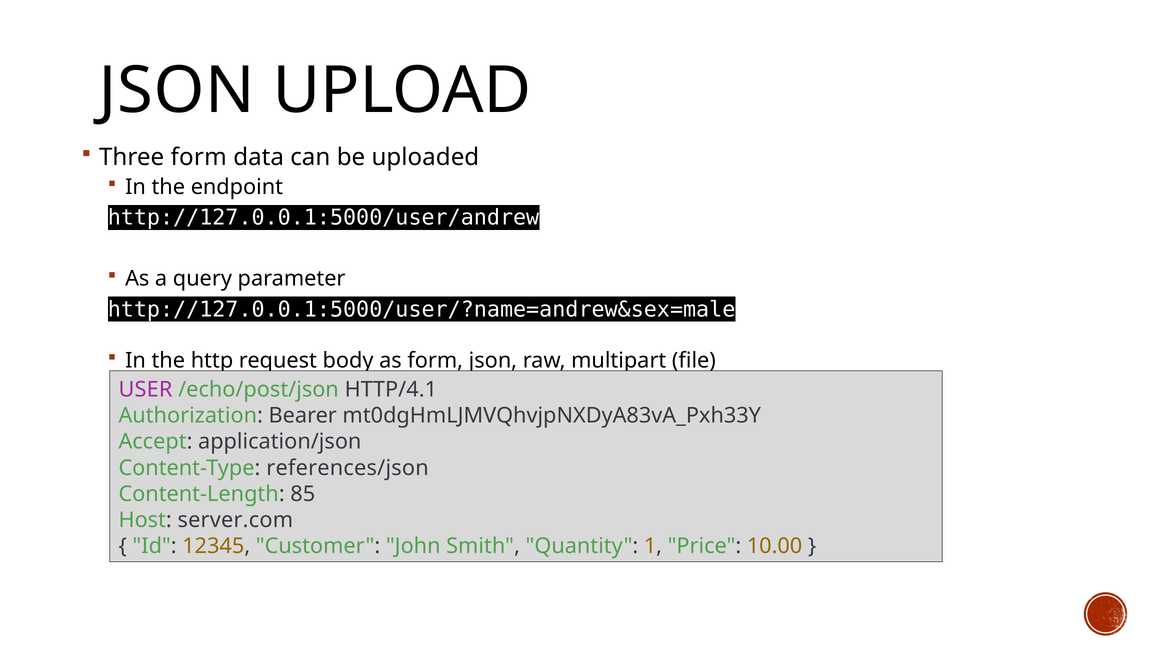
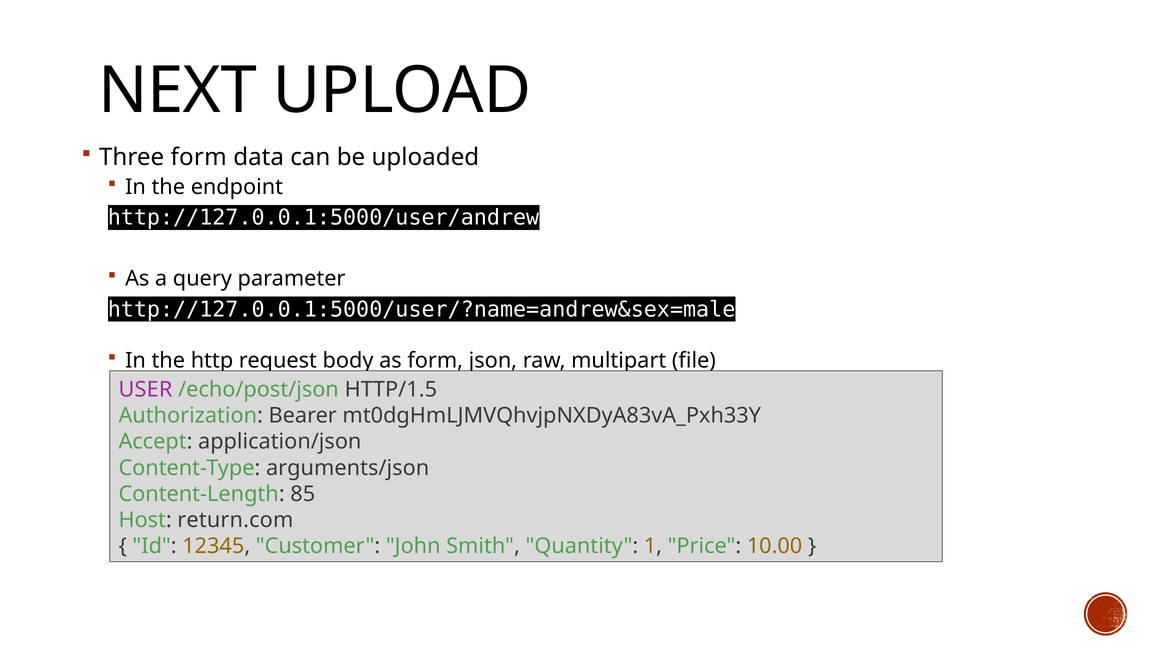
JSON: JSON -> NEXT (178, 91)
HTTP/4.1: HTTP/4.1 -> HTTP/1.5 (391, 390)
references/json: references/json -> arguments/json (348, 468)
server.com: server.com -> return.com (235, 520)
